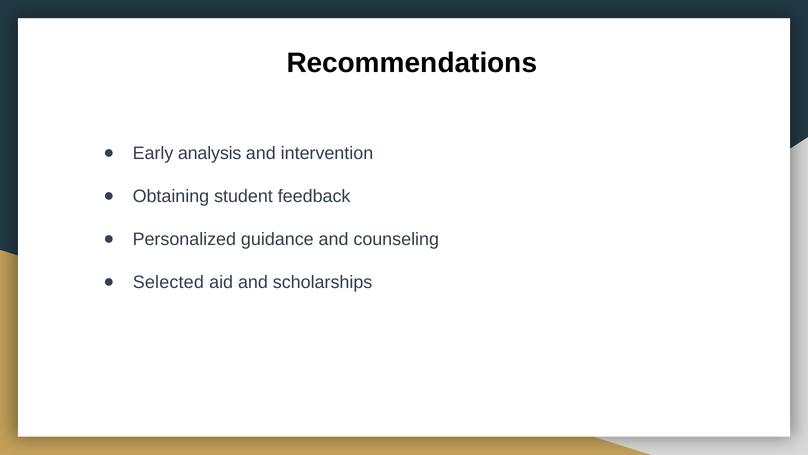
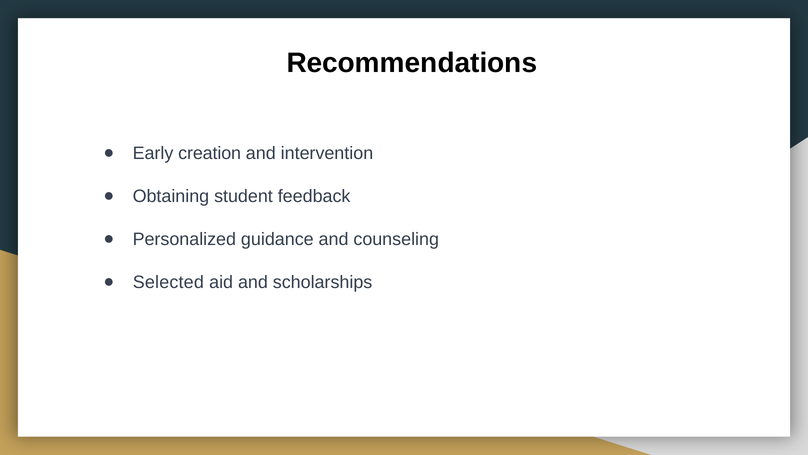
analysis: analysis -> creation (210, 153)
